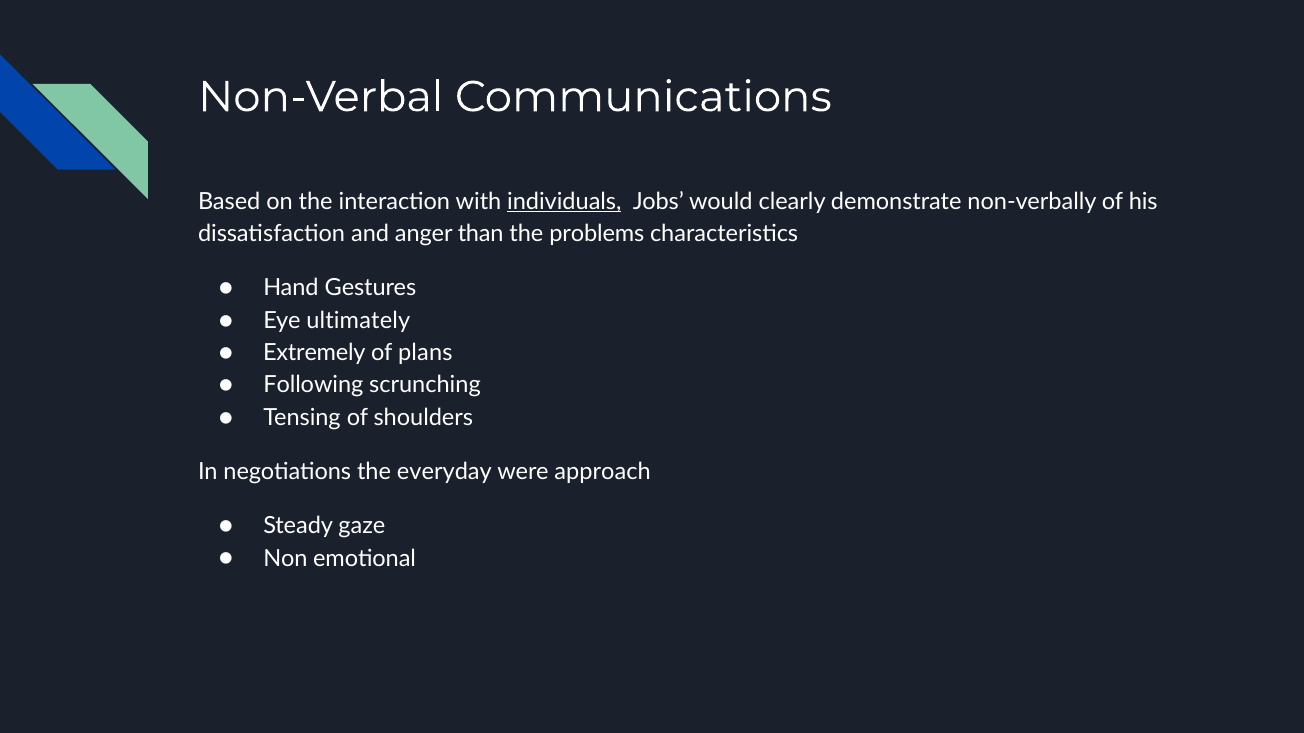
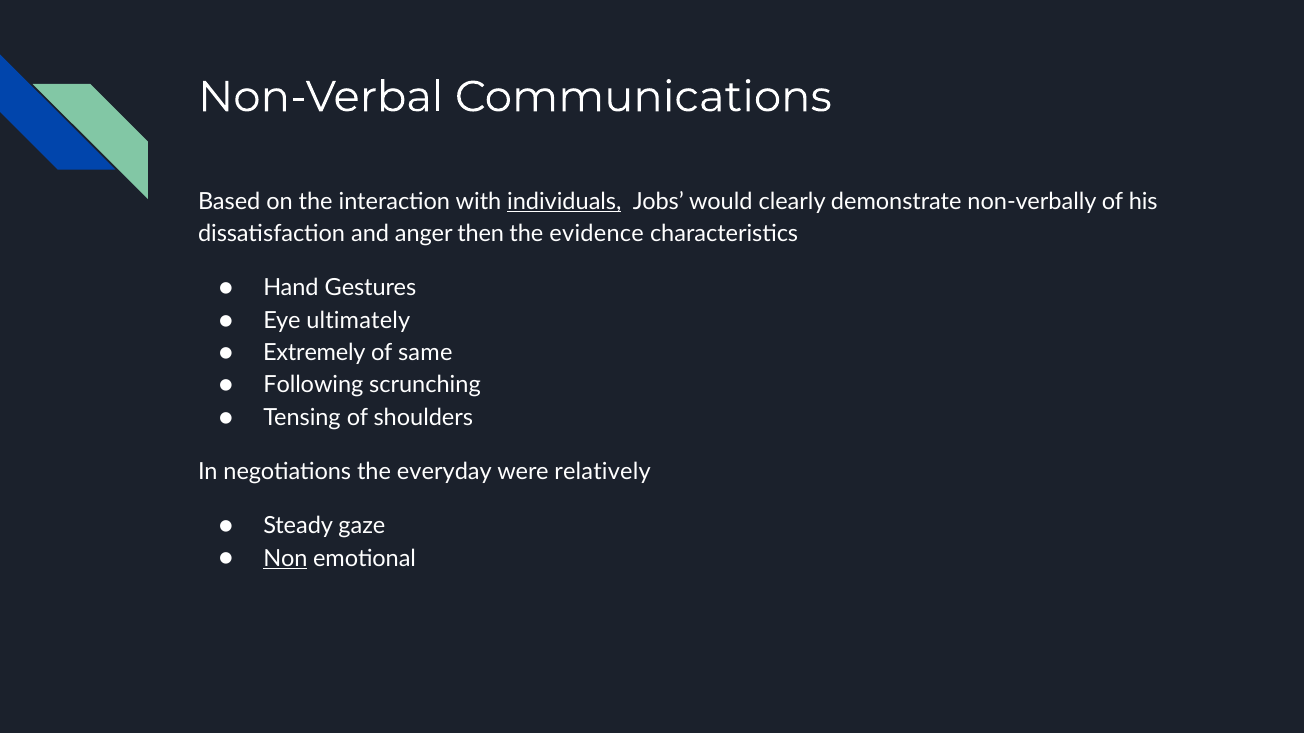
than: than -> then (481, 234)
problems: problems -> evidence (597, 234)
plans: plans -> same (425, 353)
approach: approach -> relatively (603, 472)
Non underline: none -> present (285, 559)
